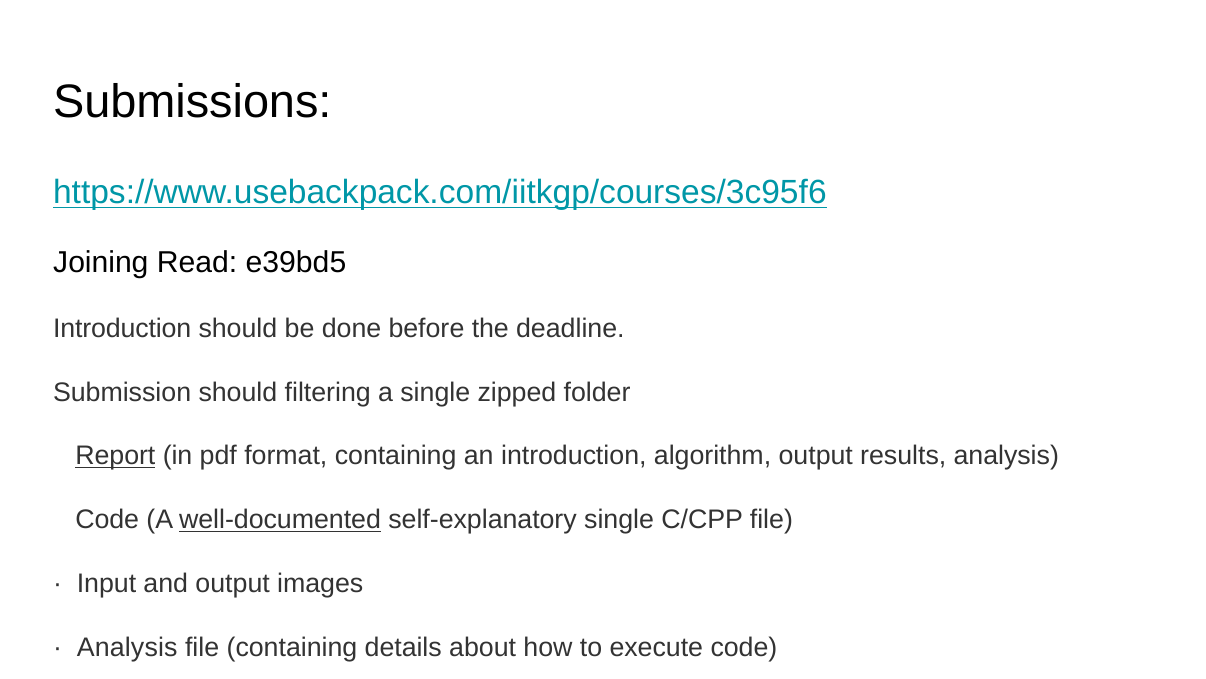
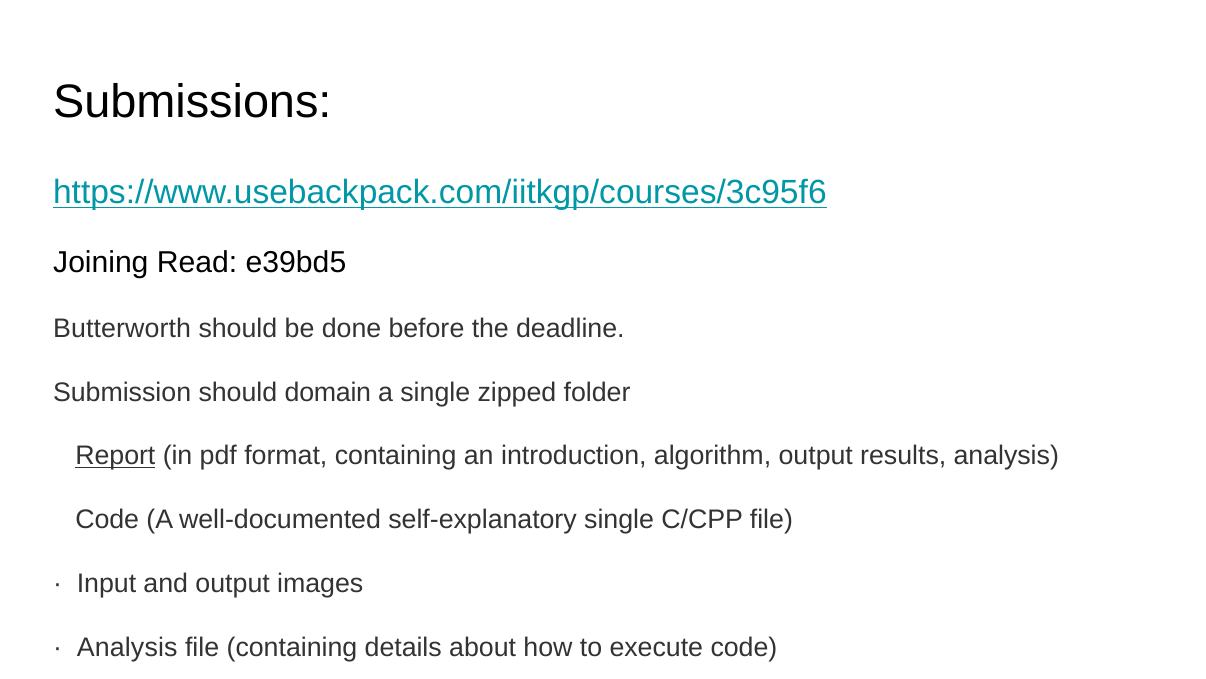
Introduction: Introduction -> Butterworth (122, 328)
filtering: filtering -> domain (328, 392)
well-documented underline: present -> none (280, 519)
